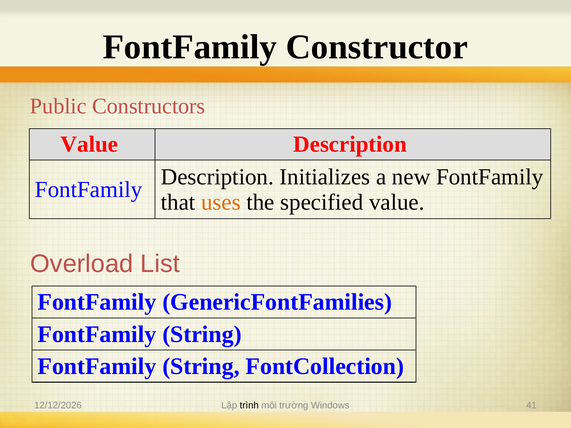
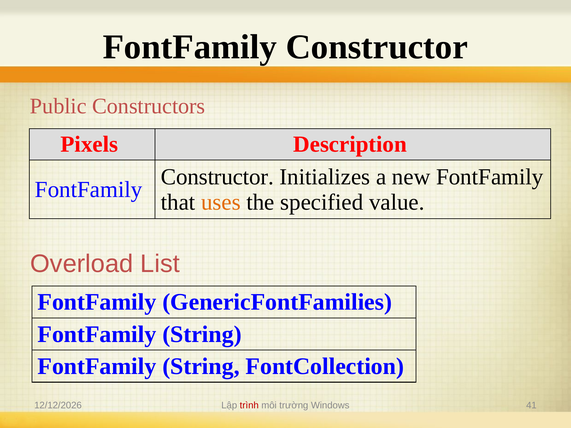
Value: Value -> Pixels (89, 144)
Description: Description -> Constructor (217, 177)
trình colour: black -> red (249, 406)
